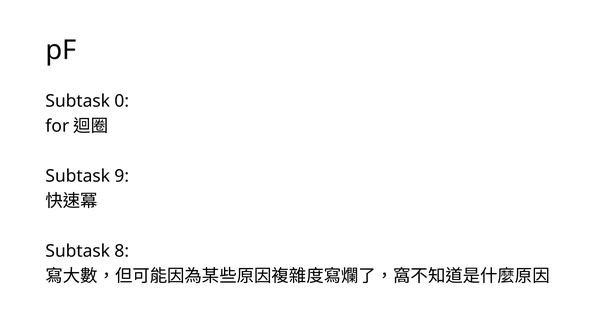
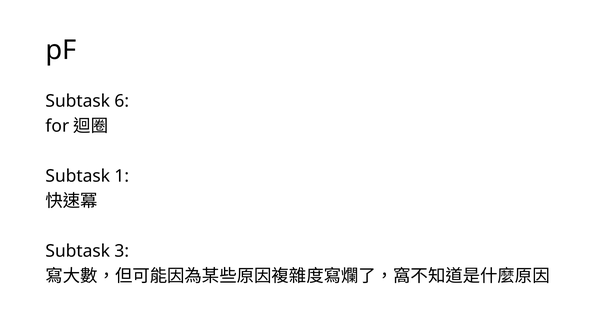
0: 0 -> 6 (122, 101)
9: 9 -> 1 (122, 176)
8: 8 -> 3 (122, 251)
